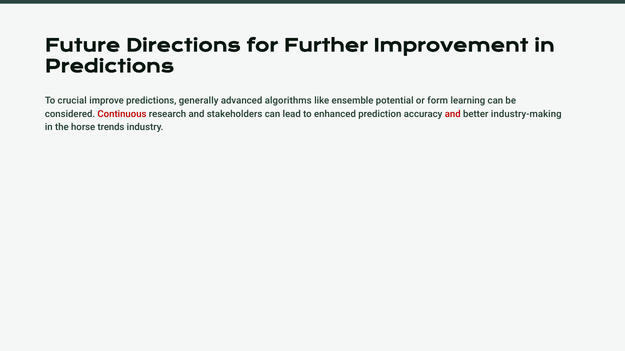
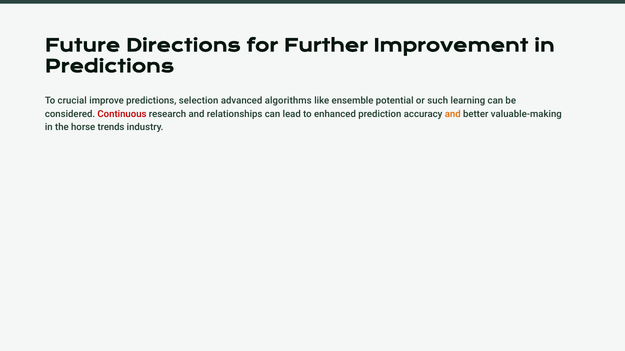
generally: generally -> selection (199, 101)
form: form -> such (438, 101)
stakeholders: stakeholders -> relationships (235, 114)
and colour: red -> orange (453, 114)
industry-making: industry-making -> valuable-making (526, 114)
